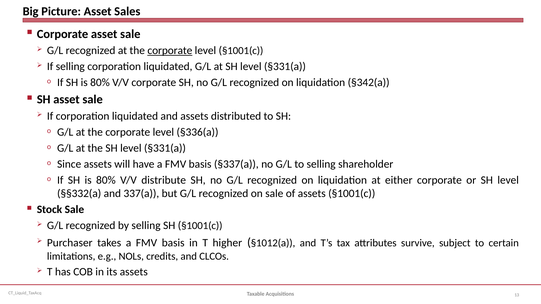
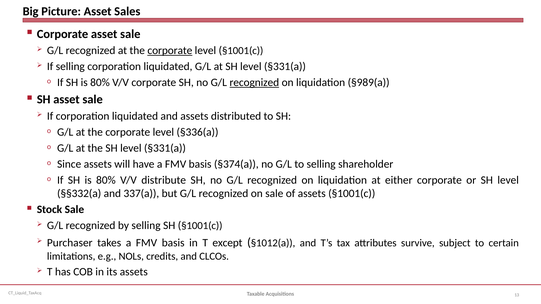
recognized underline: none -> present (254, 83)
§342(a: §342(a -> §989(a (369, 83)
§337(a: §337(a -> §374(a (236, 164)
higher: higher -> except (227, 243)
